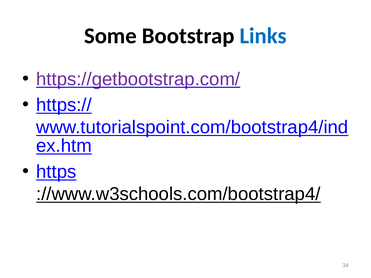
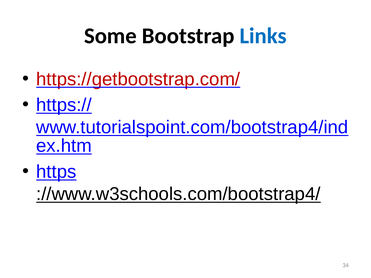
https://getbootstrap.com/ colour: purple -> red (138, 79)
